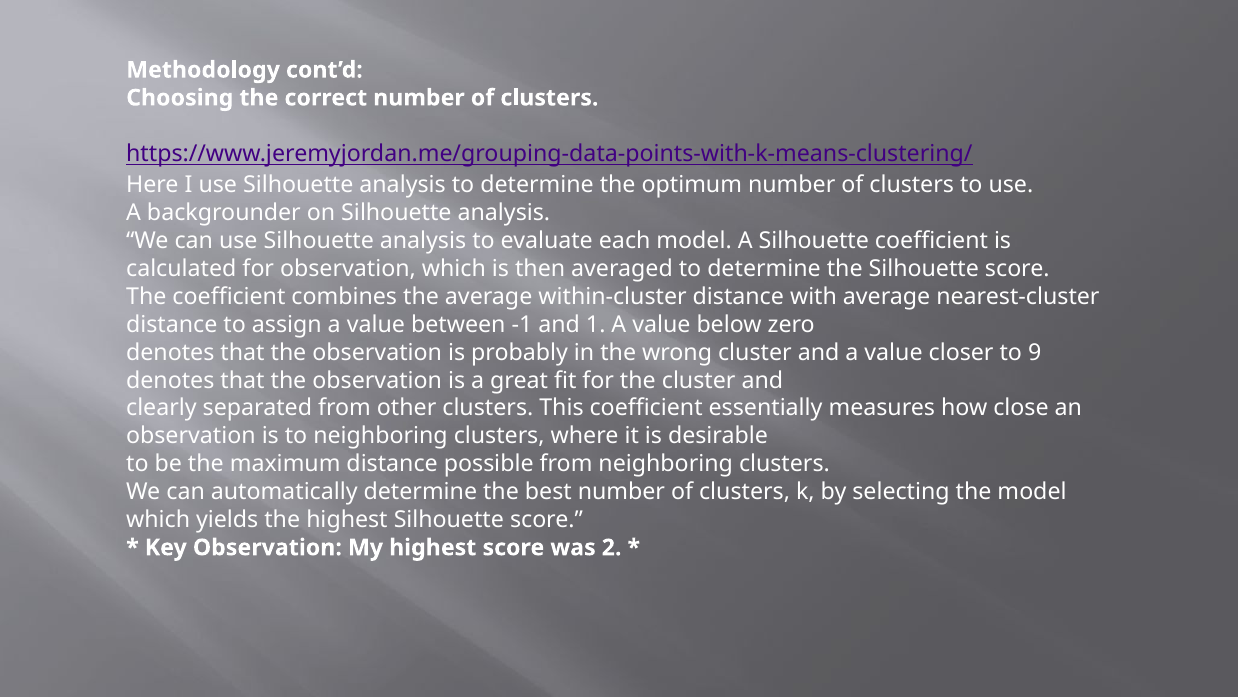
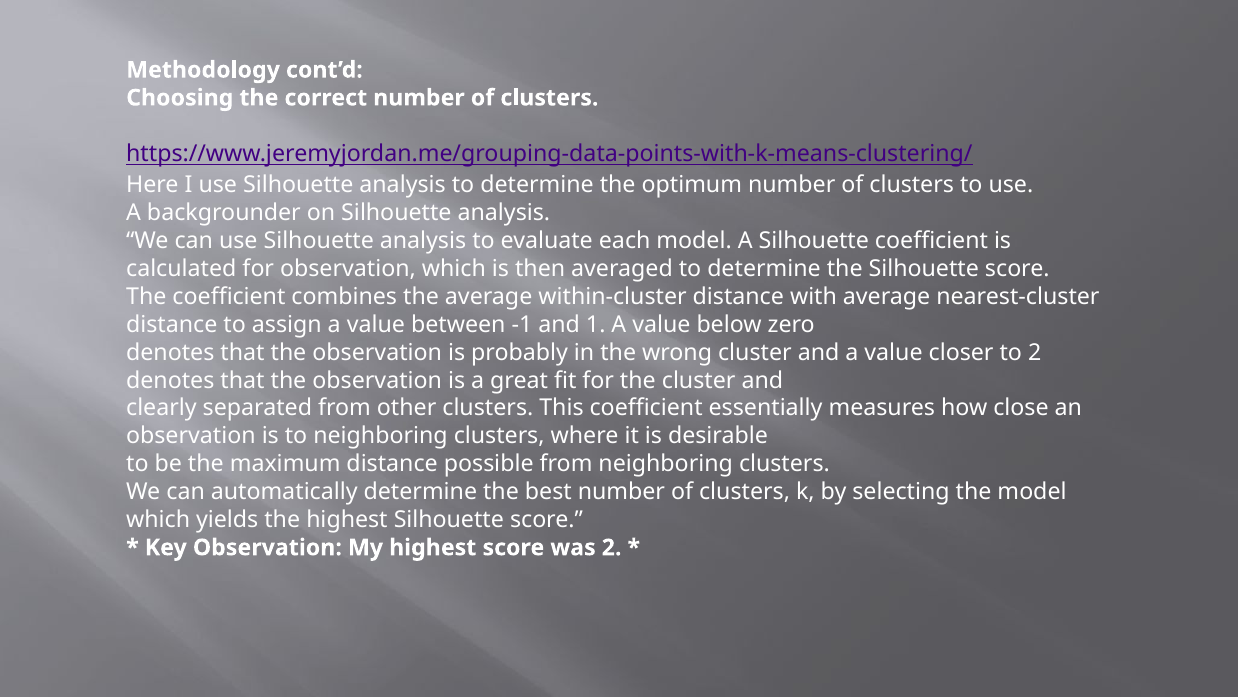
to 9: 9 -> 2 (1035, 352)
